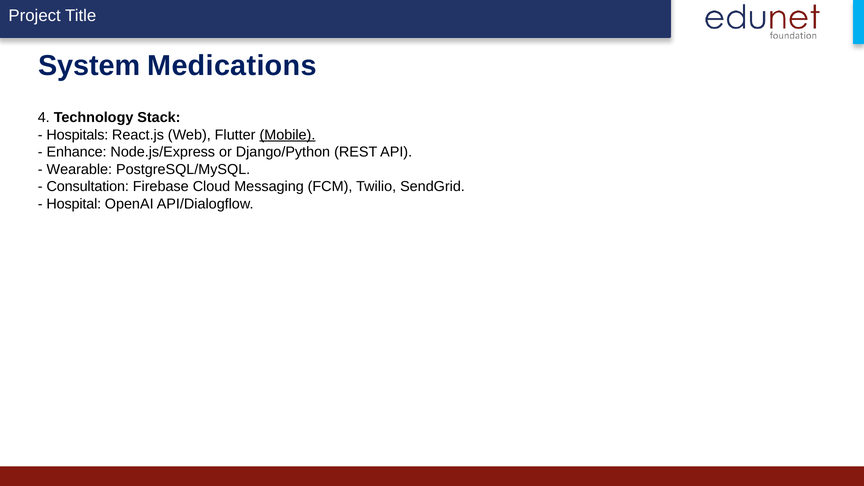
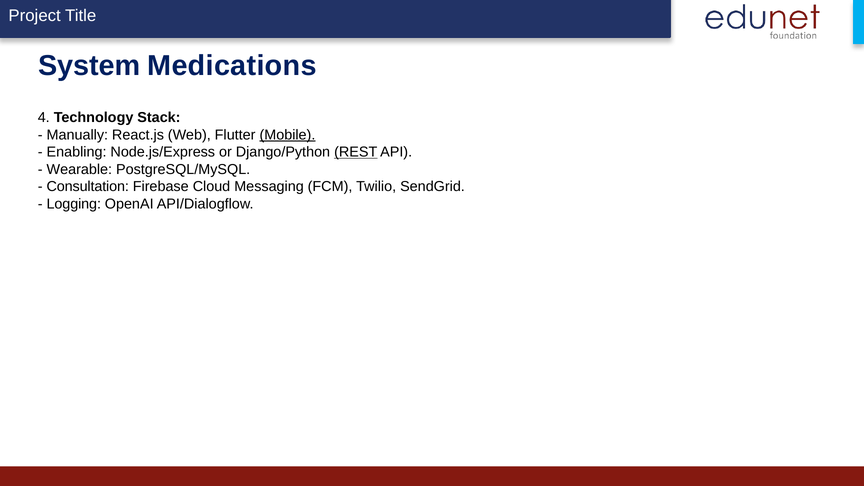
Hospitals: Hospitals -> Manually (77, 135)
Enhance: Enhance -> Enabling (77, 152)
REST underline: none -> present (356, 152)
Hospital: Hospital -> Logging (74, 204)
